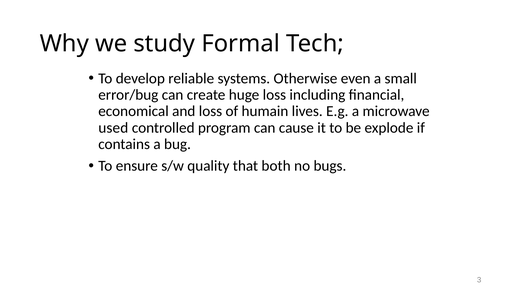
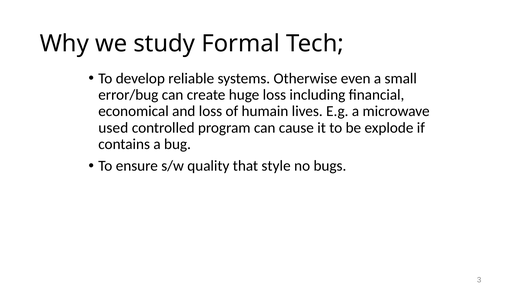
both: both -> style (276, 166)
